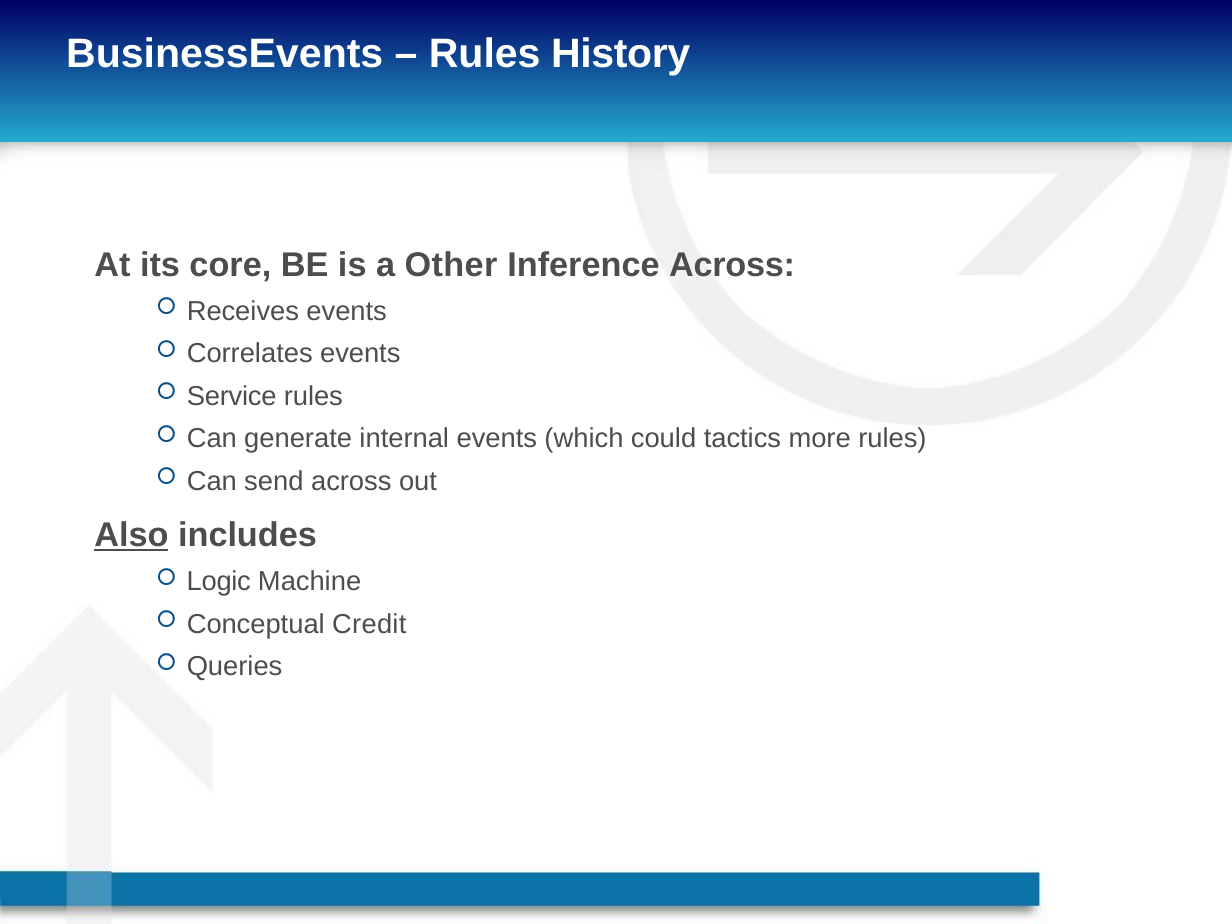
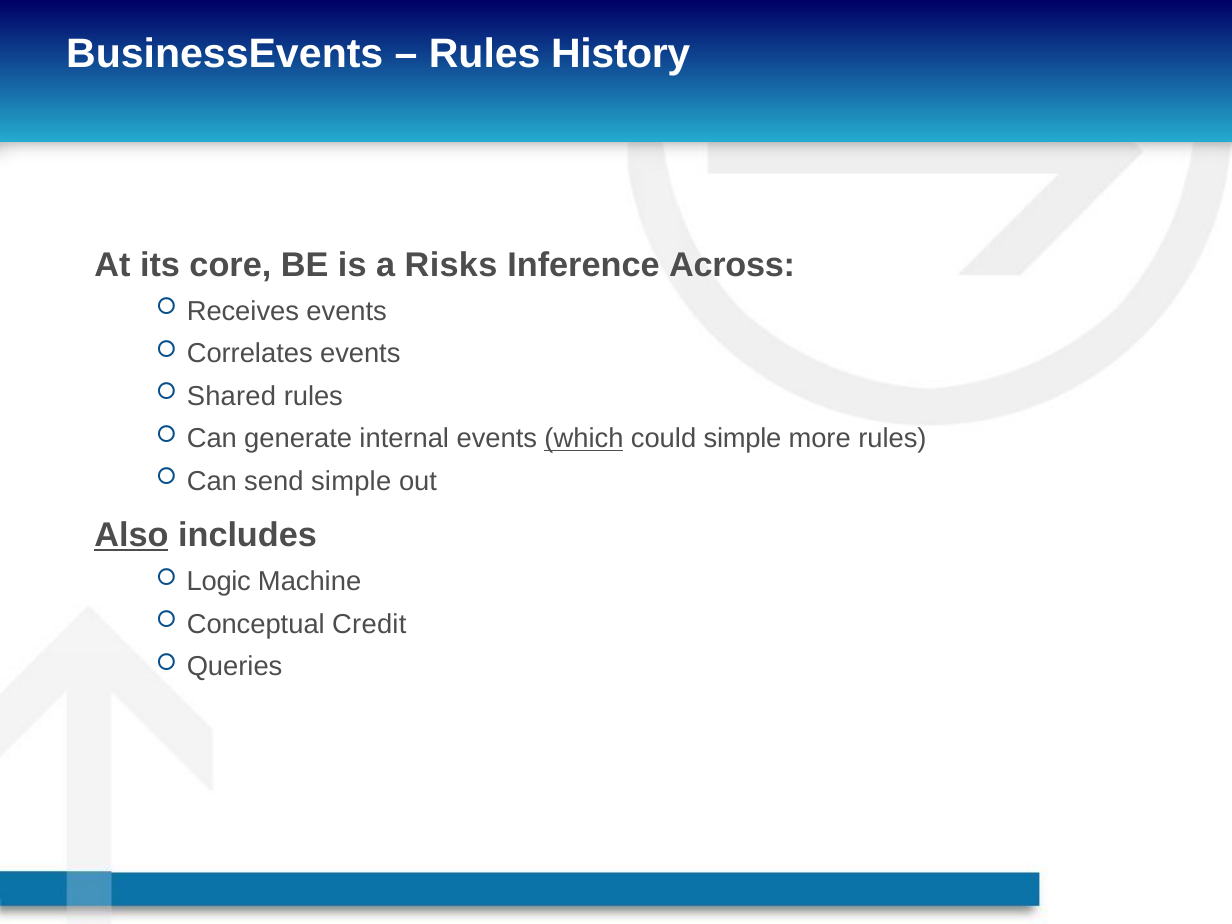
Other: Other -> Risks (451, 265)
Service: Service -> Shared (231, 396)
which underline: none -> present (584, 439)
could tactics: tactics -> simple (743, 439)
send across: across -> simple (351, 481)
